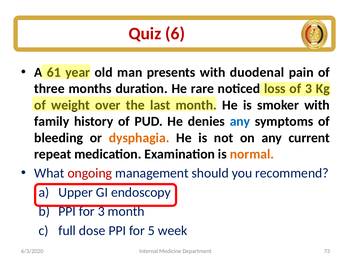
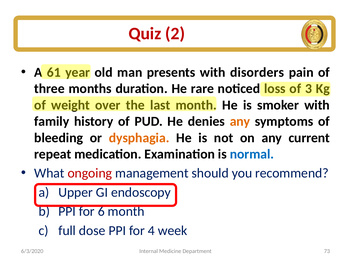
6: 6 -> 2 (175, 34)
duodenal: duodenal -> disorders (257, 72)
any colour: blue -> orange (240, 121)
normal colour: orange -> blue (252, 154)
for 3: 3 -> 6 (101, 212)
5: 5 -> 4 (151, 231)
